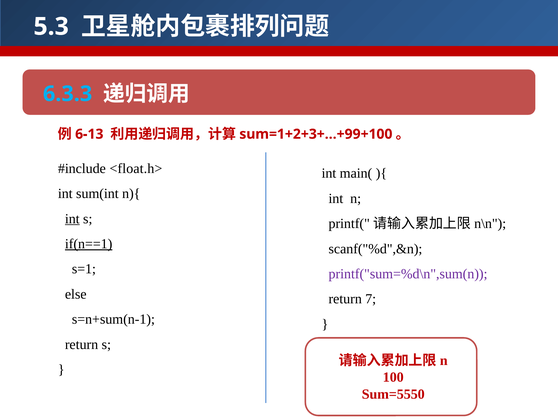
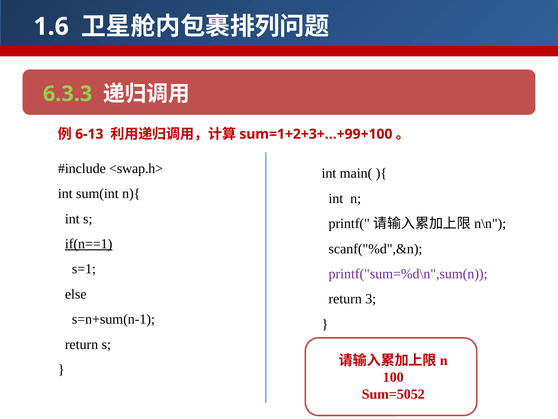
5.3: 5.3 -> 1.6 (51, 27)
6.3.3 colour: light blue -> light green (68, 94)
<float.h>: <float.h> -> <swap.h> (136, 168)
int underline: present -> none (72, 218)
7: 7 -> 3 (371, 299)
Sum=5550: Sum=5550 -> Sum=5052 (393, 394)
